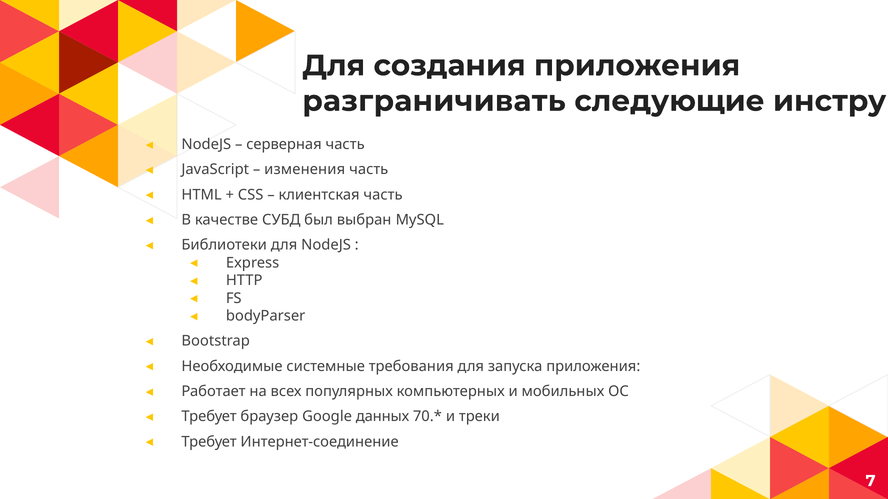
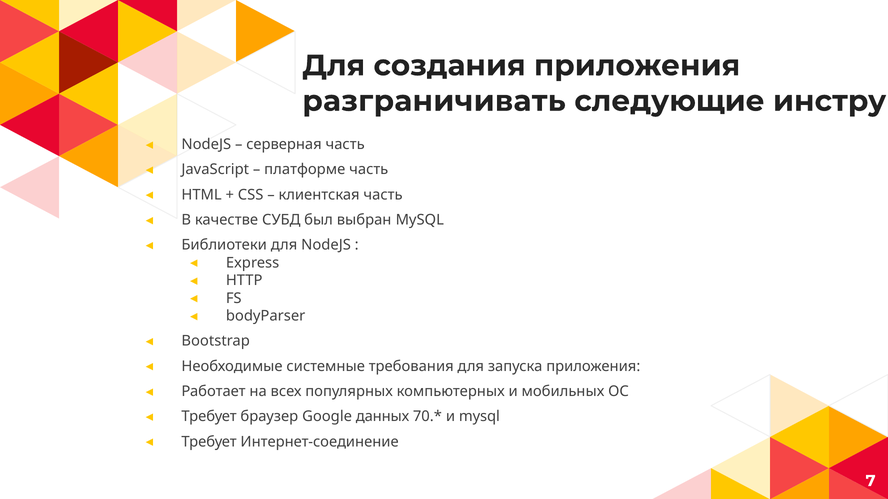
изменения: изменения -> платформе (305, 170)
и треки: треки -> mysql (479, 417)
